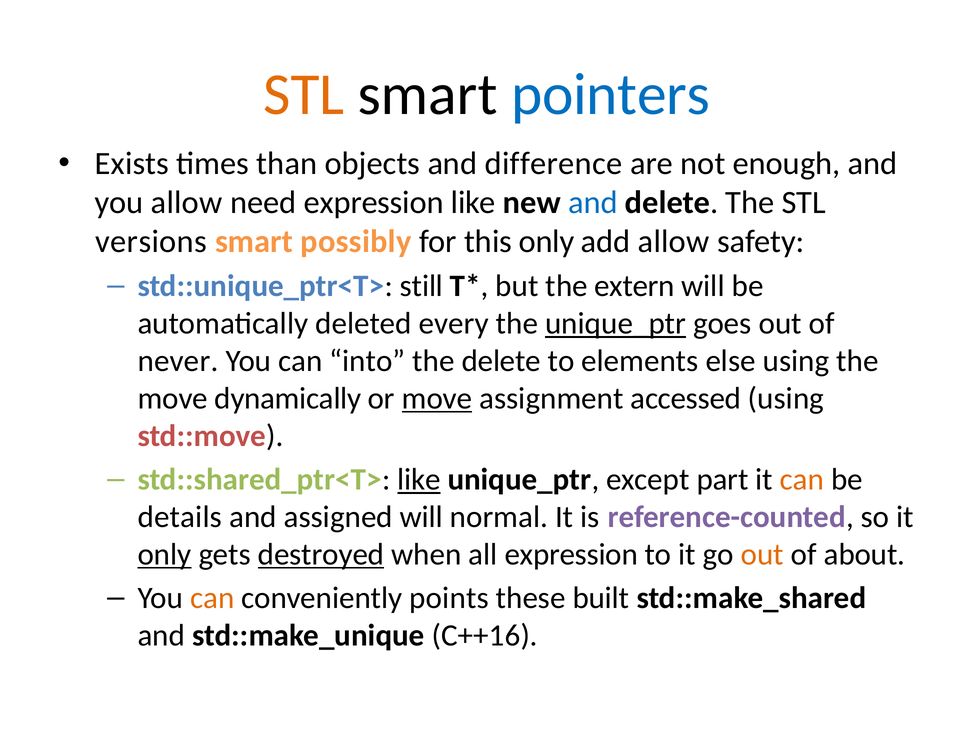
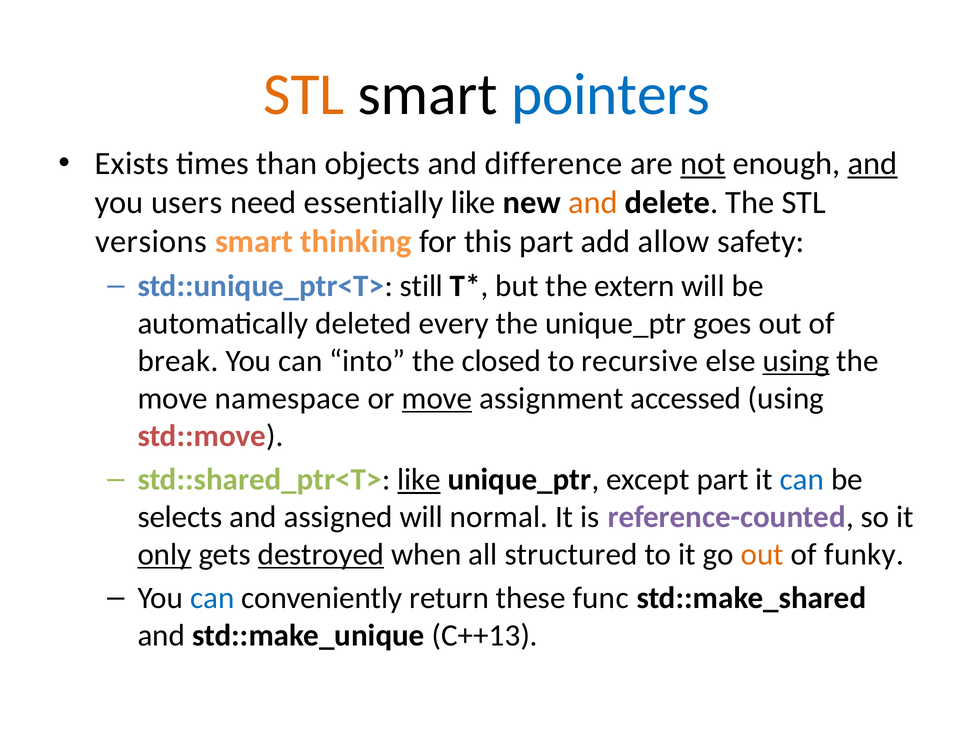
not underline: none -> present (703, 164)
and underline: none -> present (873, 164)
you allow: allow -> users (187, 203)
need expression: expression -> essentially (374, 203)
and colour: blue -> orange (593, 203)
possibly: possibly -> thinking (356, 241)
this only: only -> part (547, 241)
unique_ptr underline: present -> none (616, 323)
never: never -> break (178, 361)
the delete: delete -> closed (501, 361)
elements: elements -> recursive (640, 361)
using underline: none -> present (796, 361)
dynamically: dynamically -> namespace (288, 398)
can colour: orange -> blue (802, 479)
details: details -> selects (180, 517)
all expression: expression -> structured (571, 554)
about: about -> funky (864, 554)
can colour: orange -> blue (212, 598)
points: points -> return (449, 598)
built: built -> func (601, 598)
C++16: C++16 -> C++13 (485, 635)
